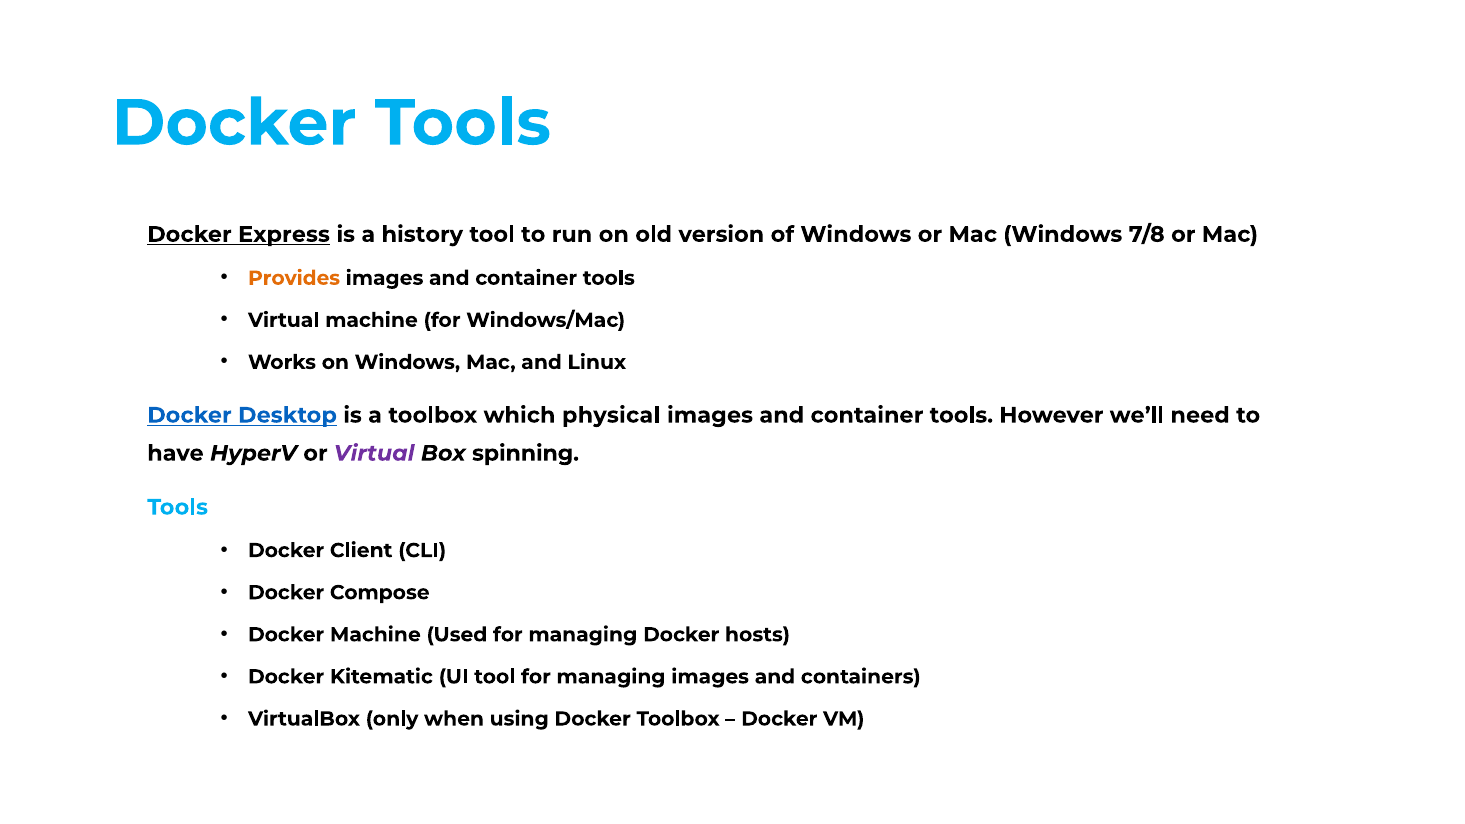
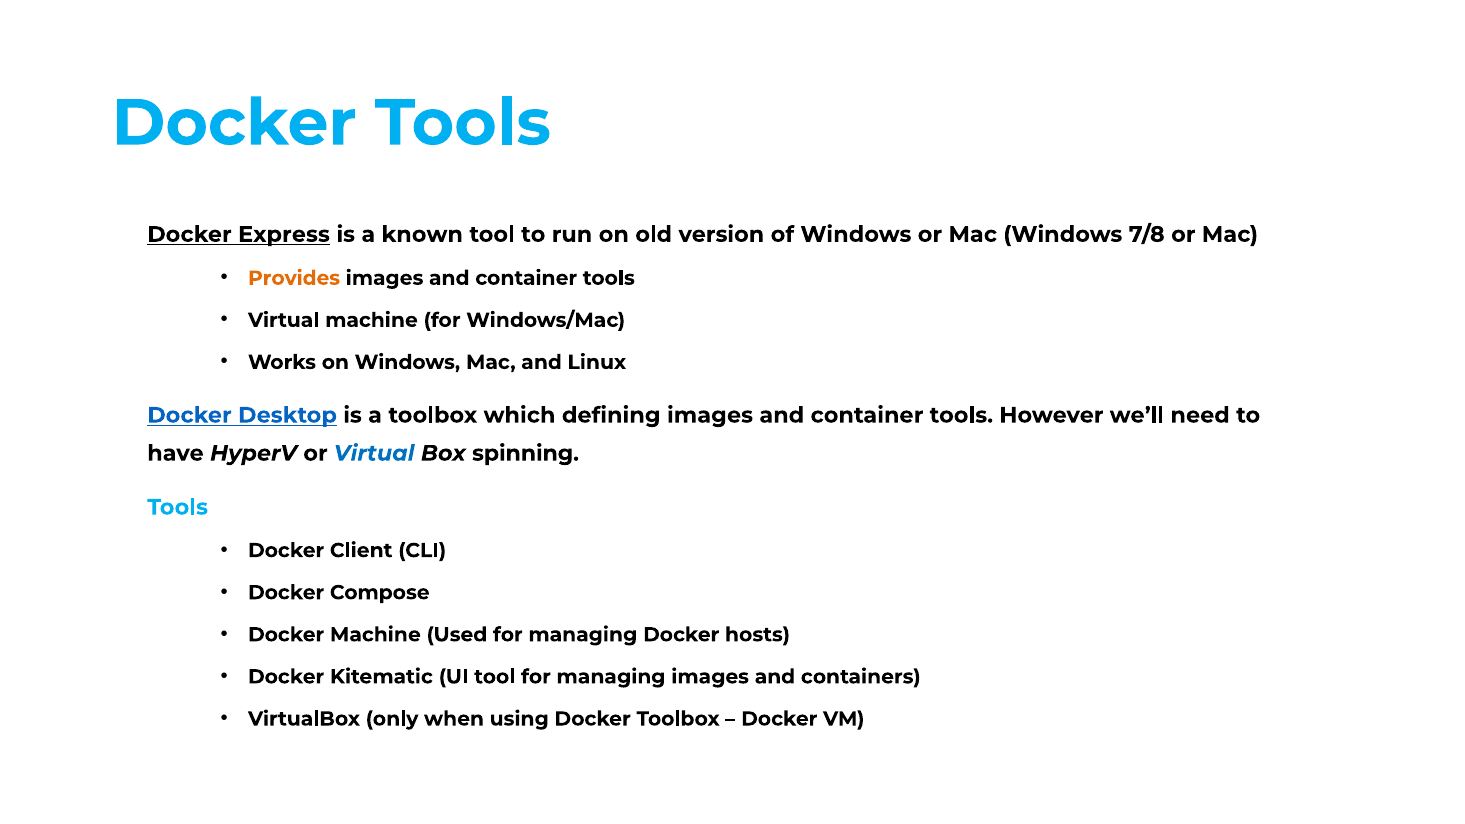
history: history -> known (422, 234)
physical: physical -> defining (611, 415)
Virtual colour: purple -> blue (374, 453)
